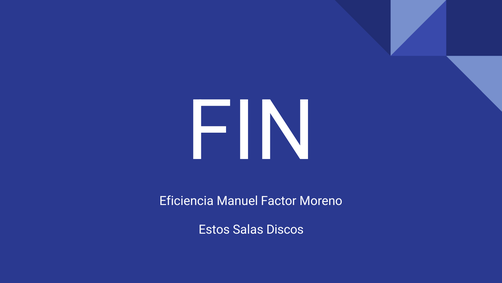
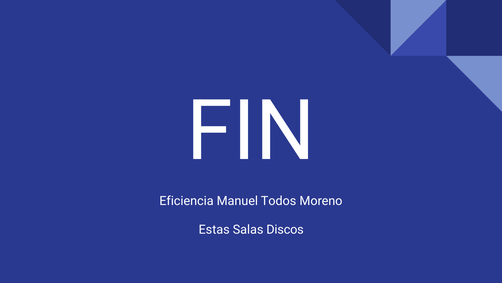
Factor: Factor -> Todos (279, 201)
Estos: Estos -> Estas (214, 229)
